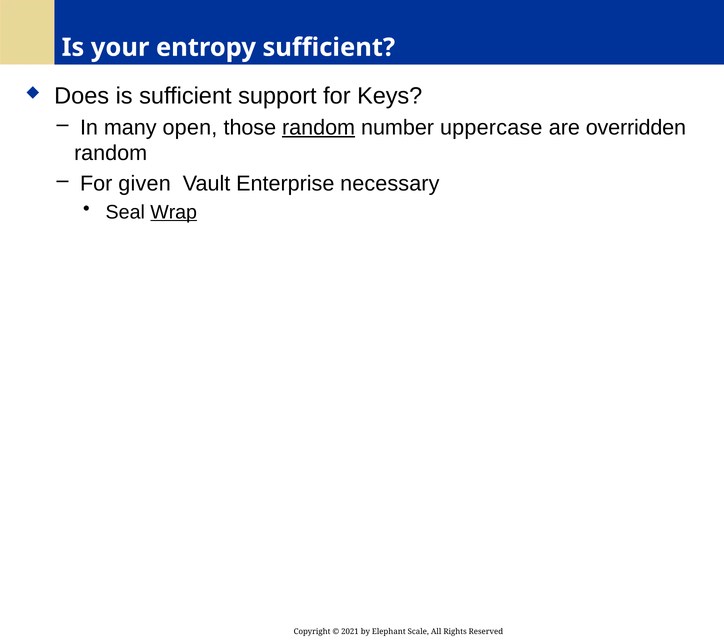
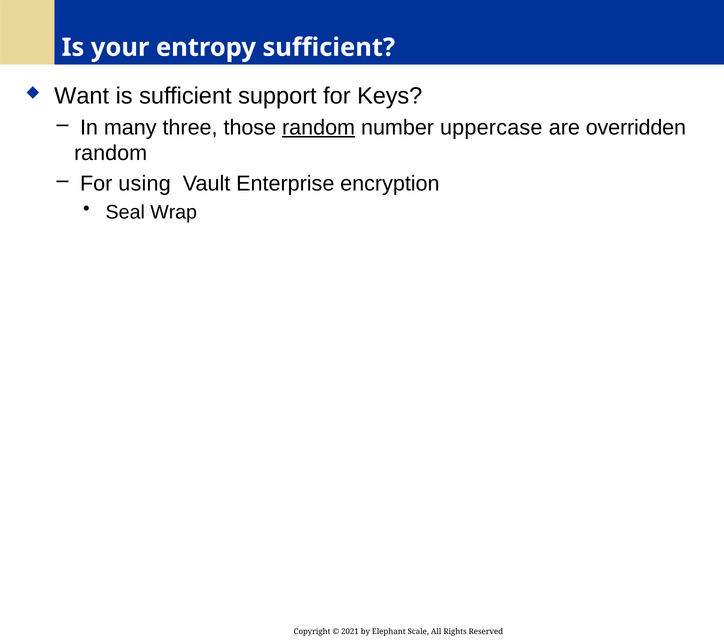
Does: Does -> Want (82, 96)
open: open -> three (190, 127)
given: given -> using (145, 184)
necessary: necessary -> encryption (390, 184)
Wrap underline: present -> none (174, 212)
